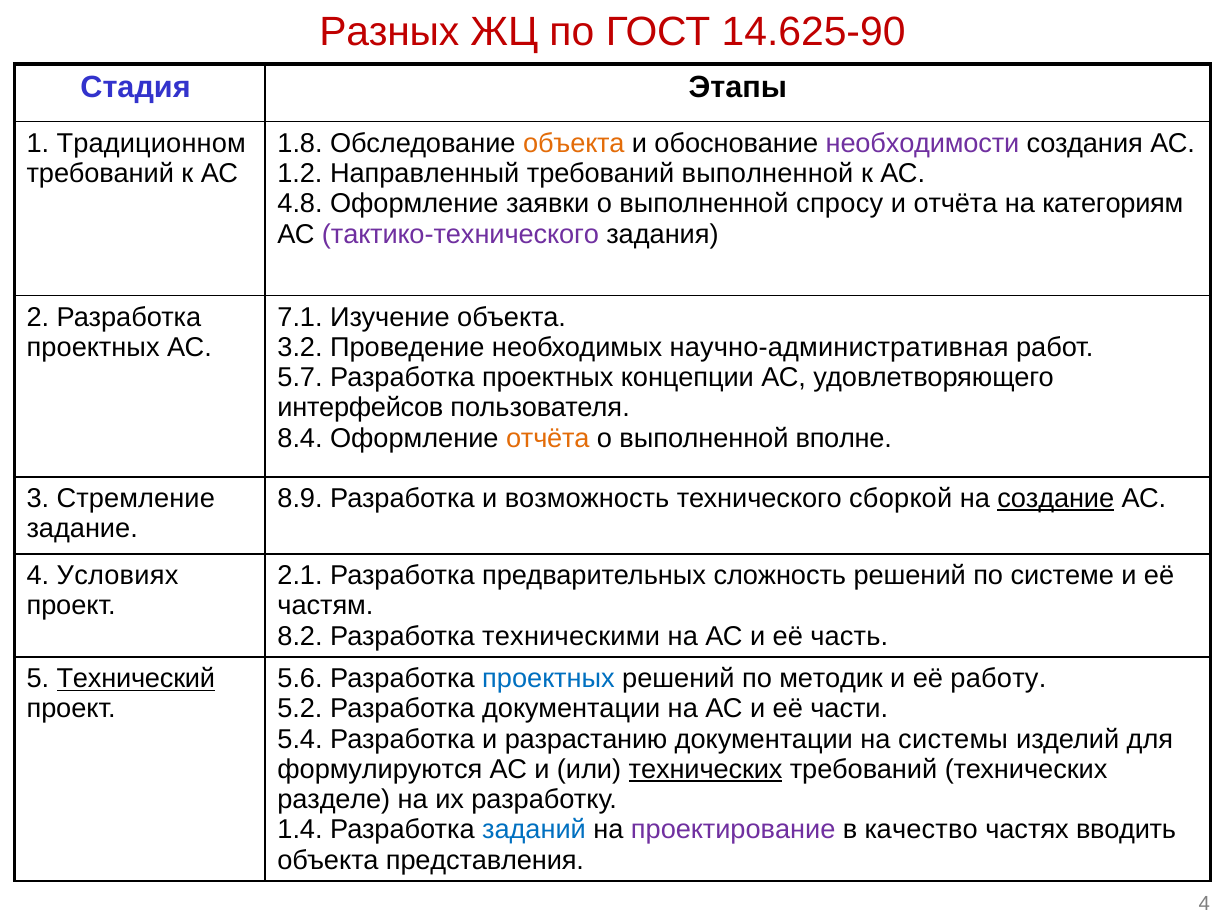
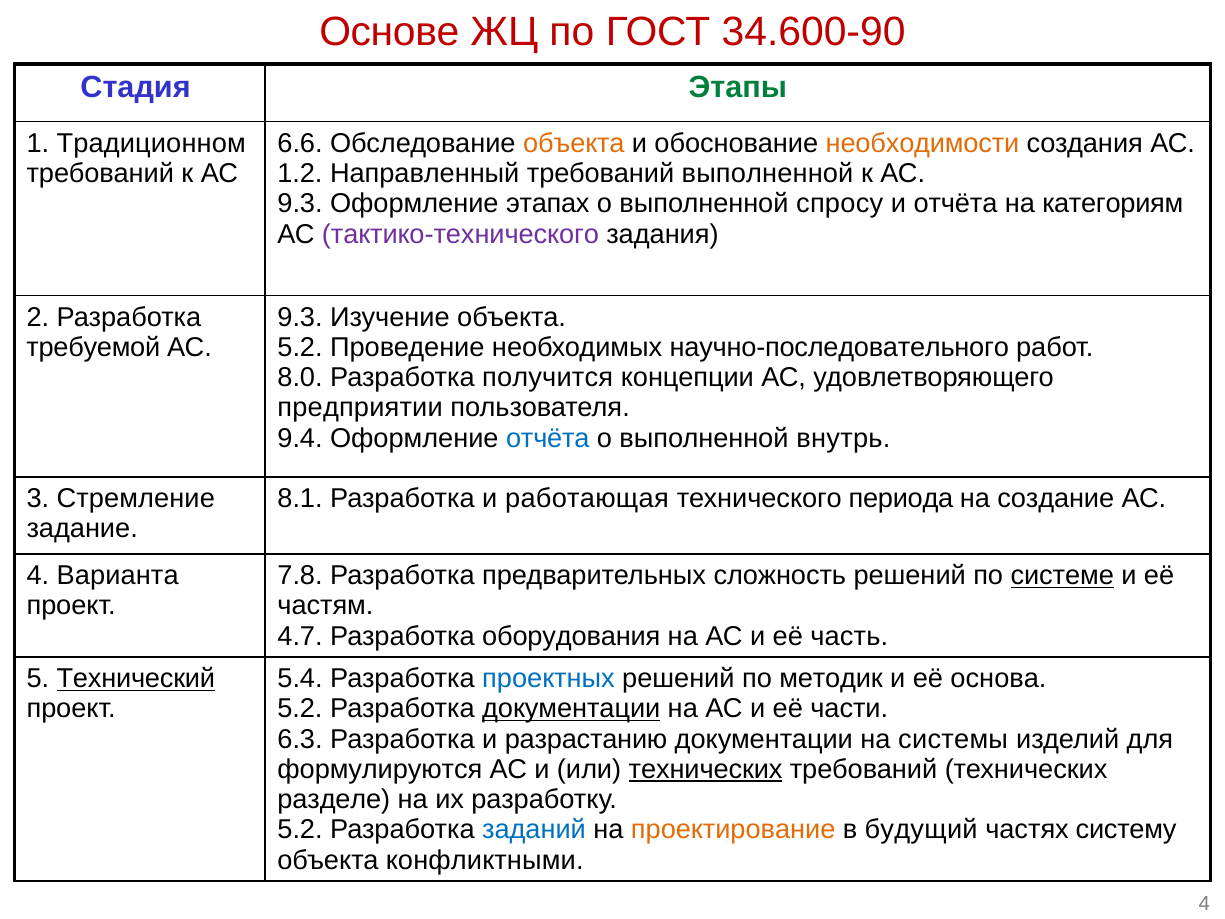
Разных: Разных -> Основе (389, 32)
14.625-90: 14.625-90 -> 34.600-90 (814, 32)
Этапы colour: black -> green (738, 88)
1.8: 1.8 -> 6.6 (300, 143)
необходимости colour: purple -> orange (922, 143)
4.8: 4.8 -> 9.3 (300, 204)
заявки: заявки -> этапах (548, 204)
7.1: 7.1 -> 9.3 (300, 317)
проектных: проектных -> требуемой (93, 347)
3.2: 3.2 -> 5.2 (300, 347)
научно-административная: научно-административная -> научно-последовательного (839, 347)
5.7: 5.7 -> 8.0 (300, 377)
проектных: проектных -> получится (548, 377)
интерфейсов: интерфейсов -> предприятии (360, 408)
8.4: 8.4 -> 9.4 (300, 438)
отчёта colour: orange -> blue (548, 438)
вполне: вполне -> внутрь (843, 438)
8.9: 8.9 -> 8.1 (300, 498)
возможность: возможность -> работающая (587, 498)
сборкой: сборкой -> периода (901, 498)
создание underline: present -> none (1056, 498)
Условиях: Условиях -> Варианта (118, 576)
2.1: 2.1 -> 7.8 (300, 576)
системе underline: none -> present (1062, 576)
8.2: 8.2 -> 4.7 (300, 636)
техническими: техническими -> оборудования (571, 636)
5.6: 5.6 -> 5.4 (300, 679)
работу: работу -> основа (999, 679)
документации underline: none -> present (571, 709)
5.4: 5.4 -> 6.3 (300, 739)
1.4: 1.4 -> 5.2 (300, 830)
проектирование colour: purple -> orange (733, 830)
качество: качество -> будущий (921, 830)
вводить: вводить -> систему (1126, 830)
представления: представления -> конфликтными (485, 860)
